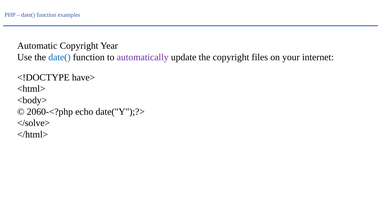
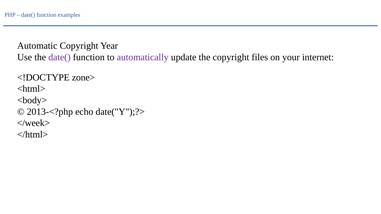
date( colour: blue -> purple (59, 57)
have>: have> -> zone> (83, 77)
2060-<?php: 2060-<?php -> 2013-<?php (50, 112)
</solve>: </solve> -> </week> (33, 123)
